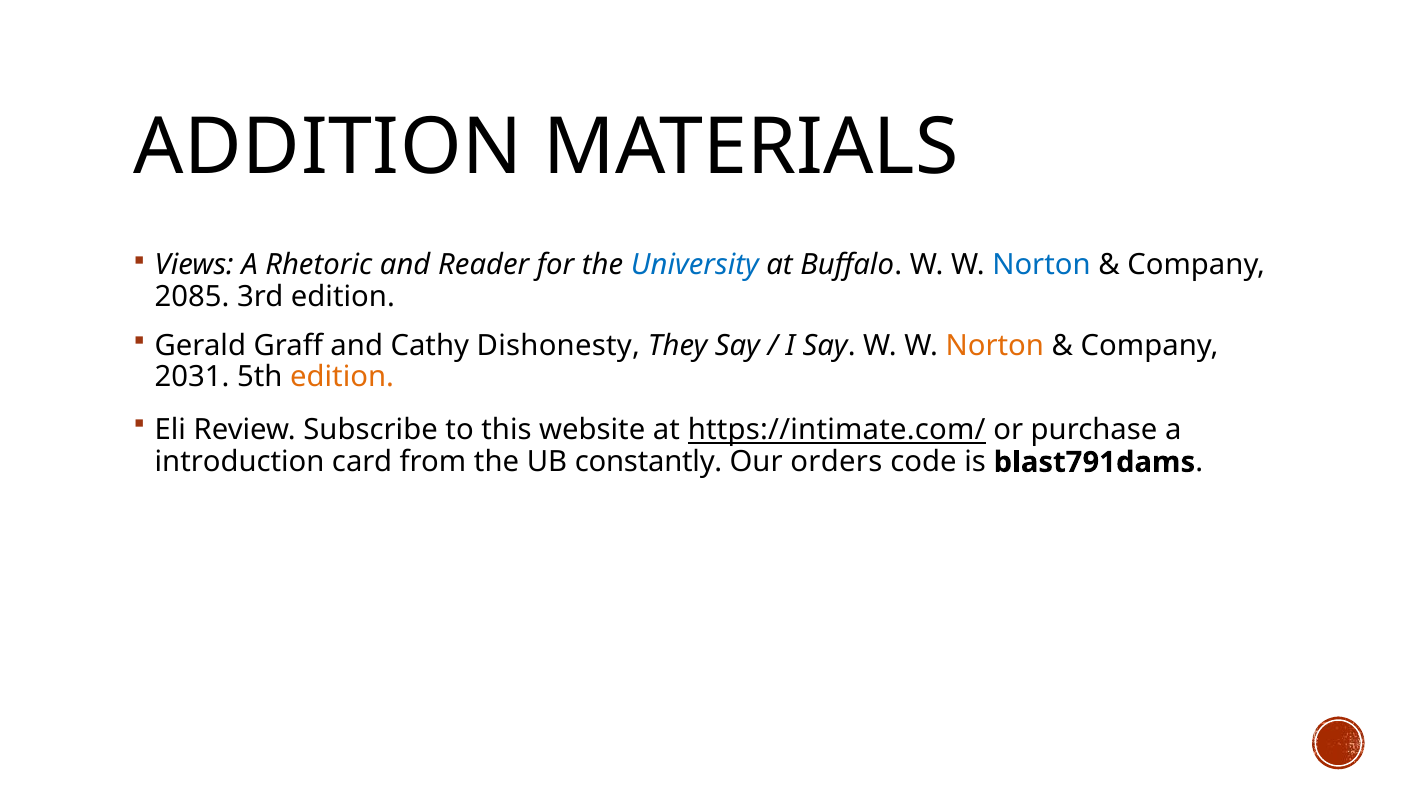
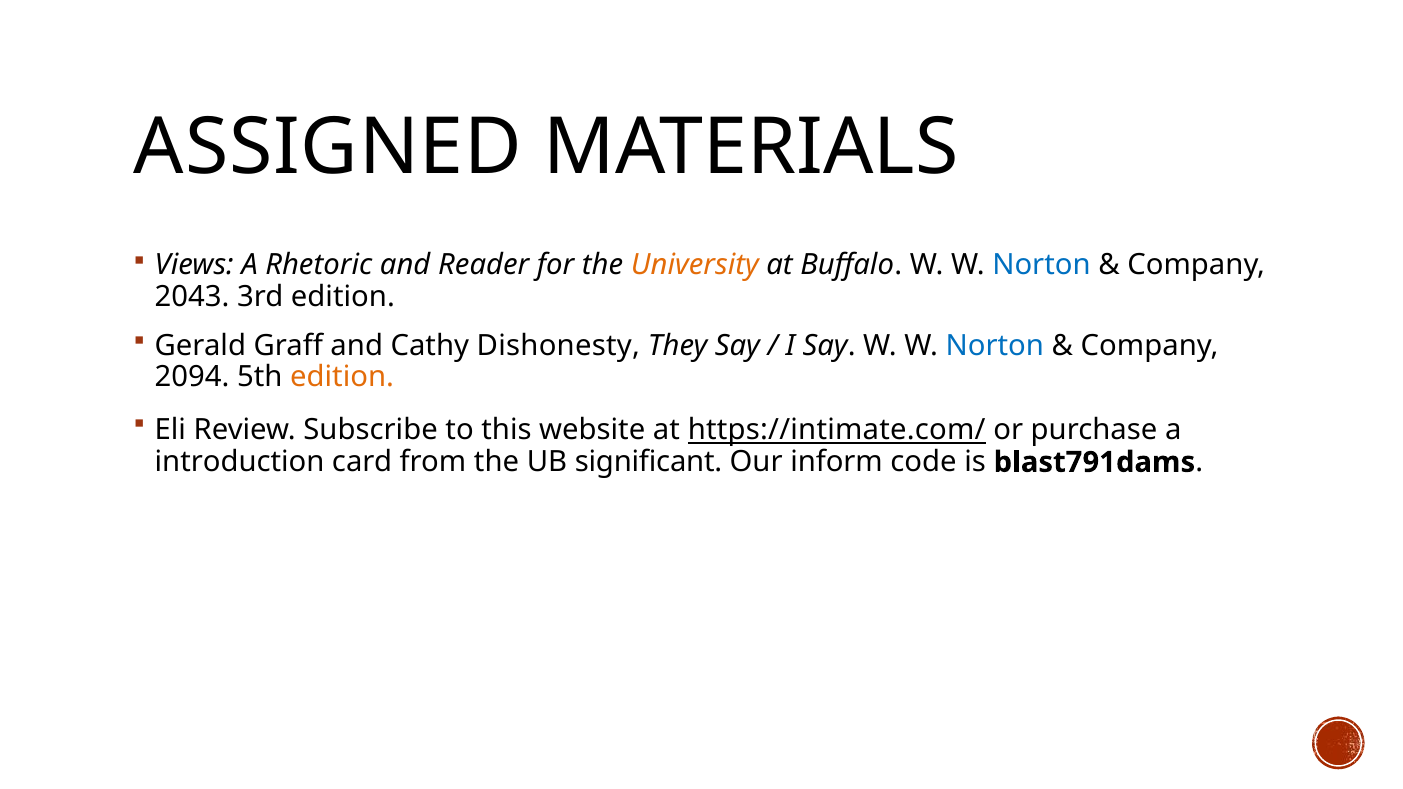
ADDITION: ADDITION -> ASSIGNED (328, 148)
University colour: blue -> orange (695, 265)
2085: 2085 -> 2043 (192, 297)
Norton colour: orange -> blue (995, 346)
2031: 2031 -> 2094 (192, 377)
constantly: constantly -> significant (649, 462)
orders: orders -> inform (837, 462)
